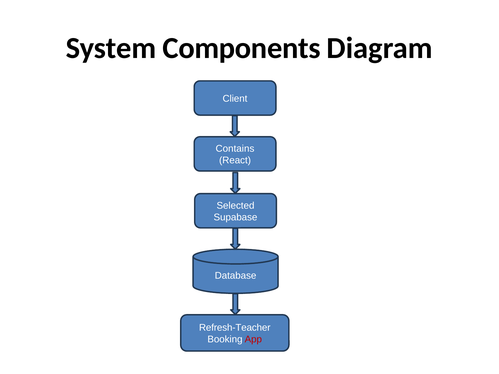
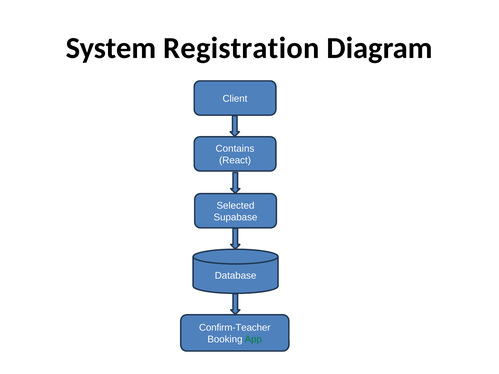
Components: Components -> Registration (241, 48)
Refresh-Teacher: Refresh-Teacher -> Confirm-Teacher (235, 328)
App colour: red -> green (253, 340)
